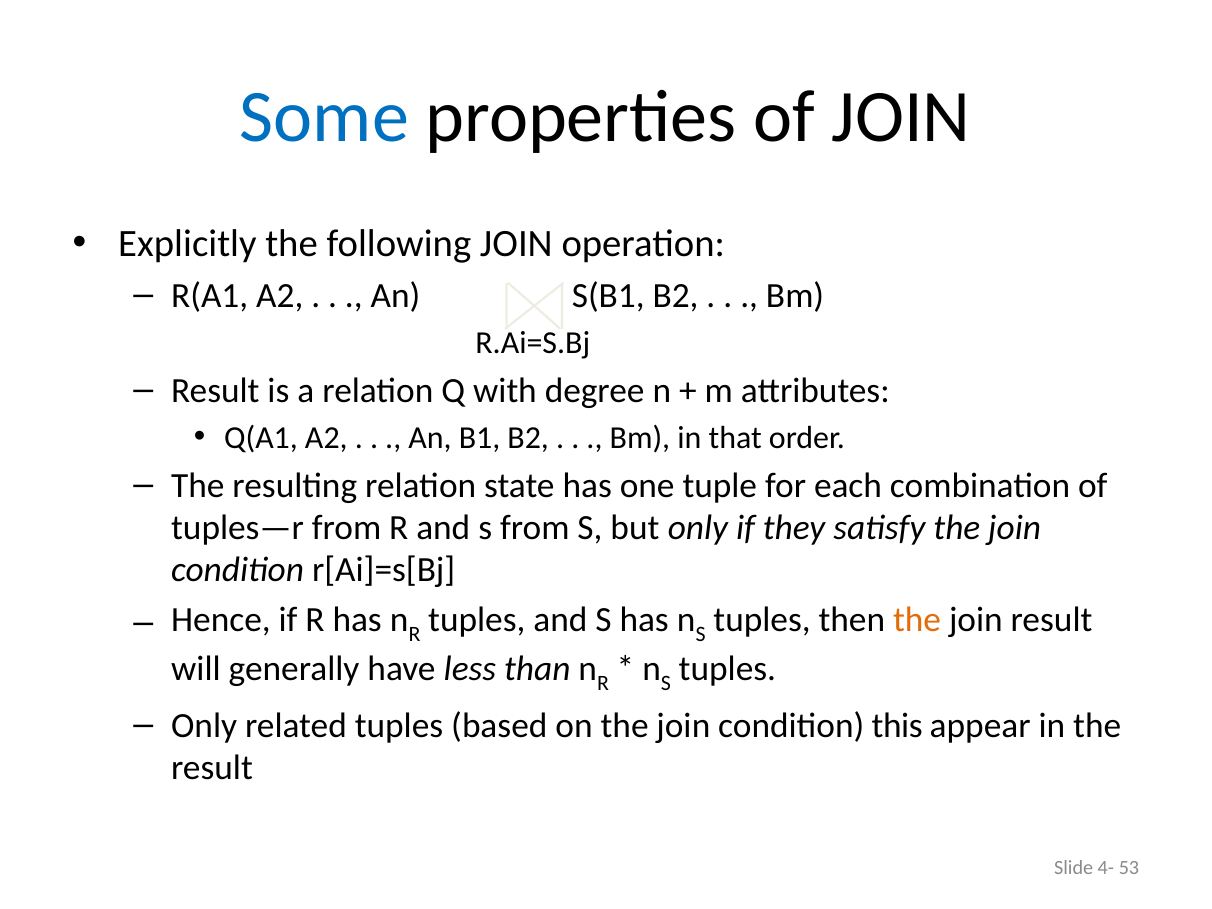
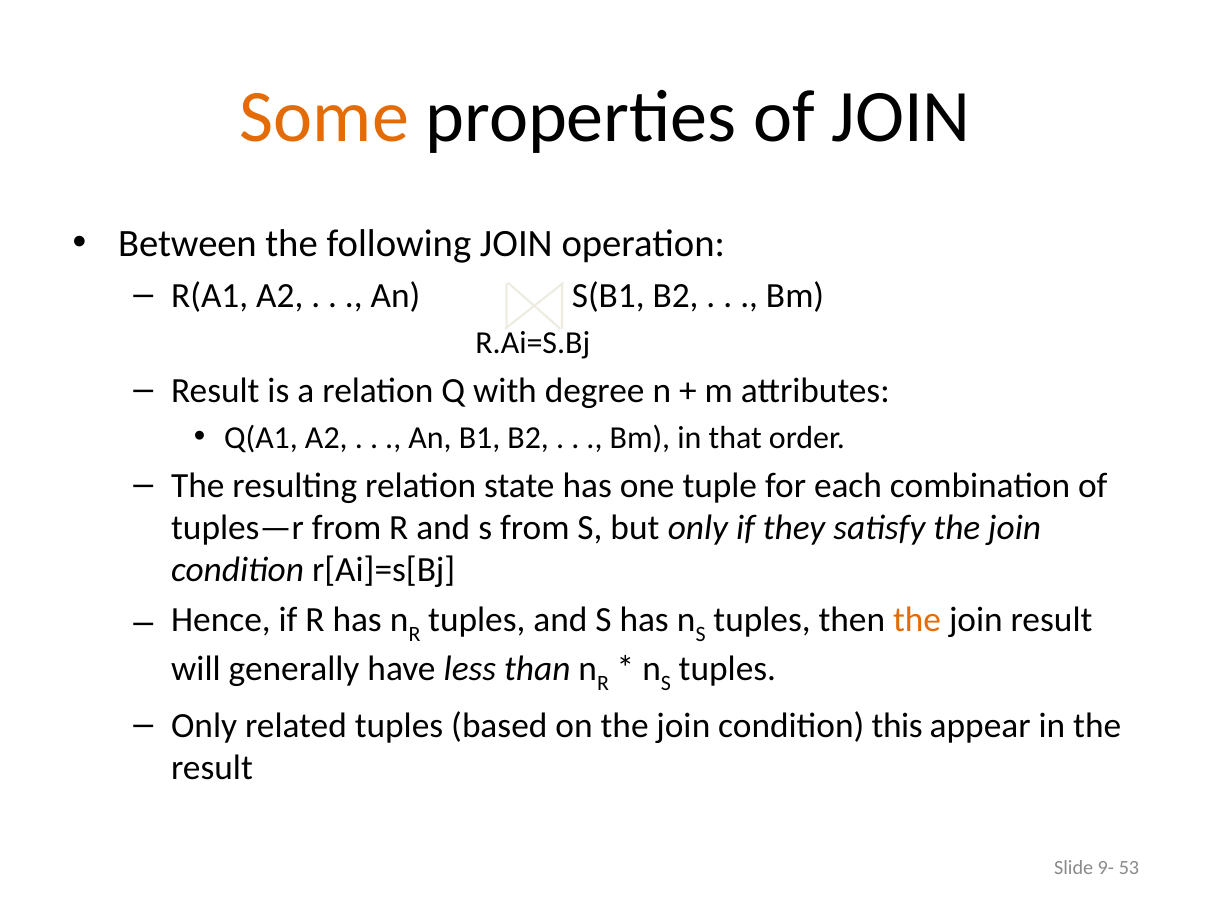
Some colour: blue -> orange (324, 117)
Explicitly: Explicitly -> Between (188, 244)
4-: 4- -> 9- (1106, 868)
